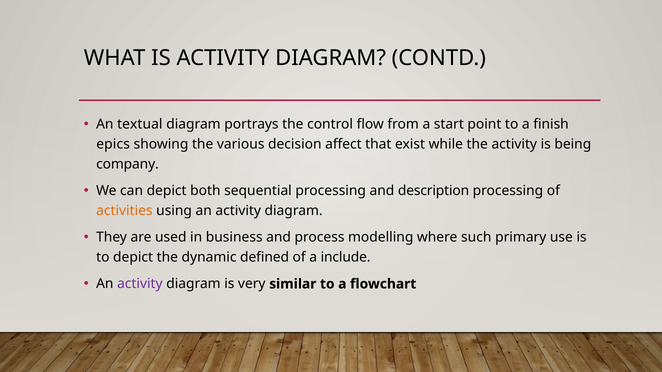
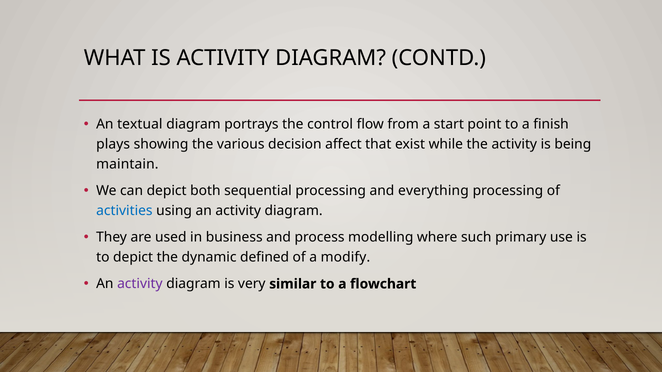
epics: epics -> plays (113, 144)
company: company -> maintain (127, 164)
description: description -> everything (433, 191)
activities colour: orange -> blue (124, 211)
include: include -> modify (345, 257)
